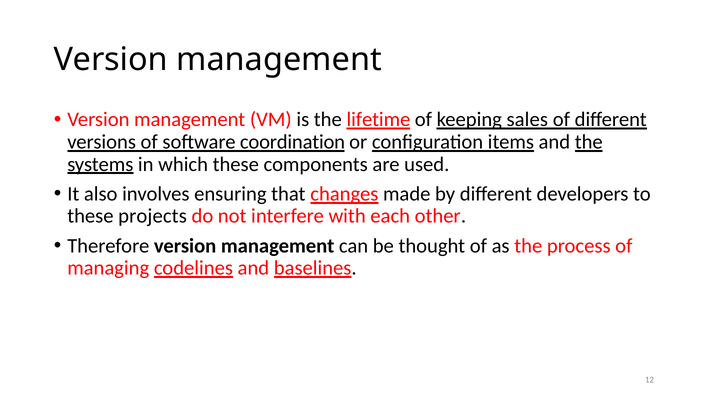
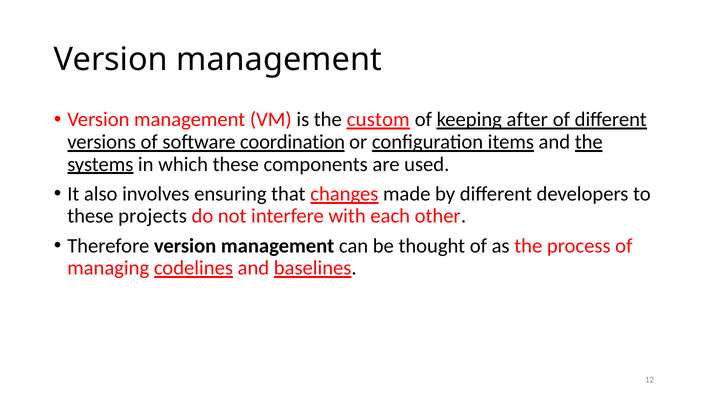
lifetime: lifetime -> custom (378, 120)
sales: sales -> after (527, 120)
